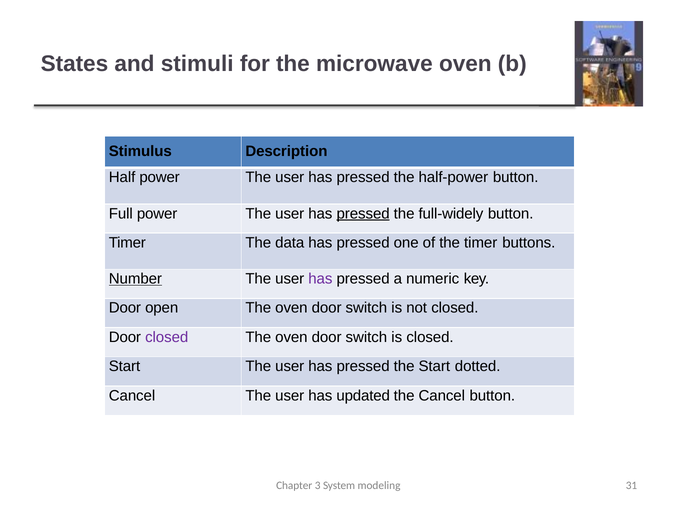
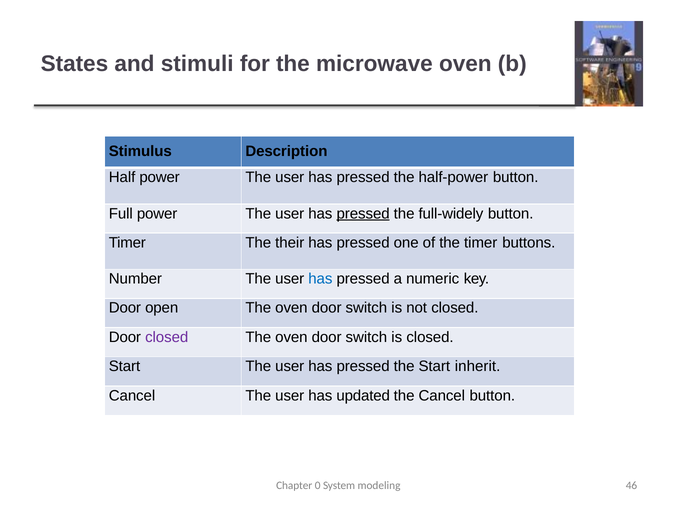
data: data -> their (290, 243)
Number underline: present -> none (135, 279)
has colour: purple -> blue (320, 279)
dotted: dotted -> inherit (478, 366)
3: 3 -> 0 (318, 485)
31: 31 -> 46 (631, 485)
